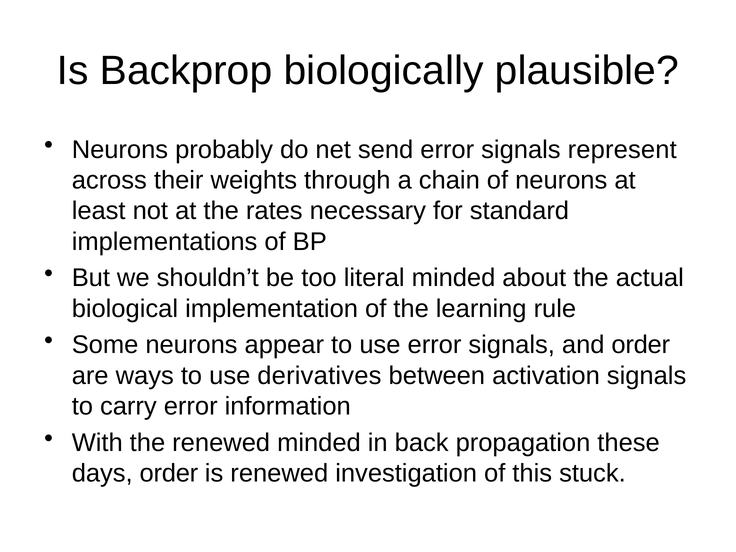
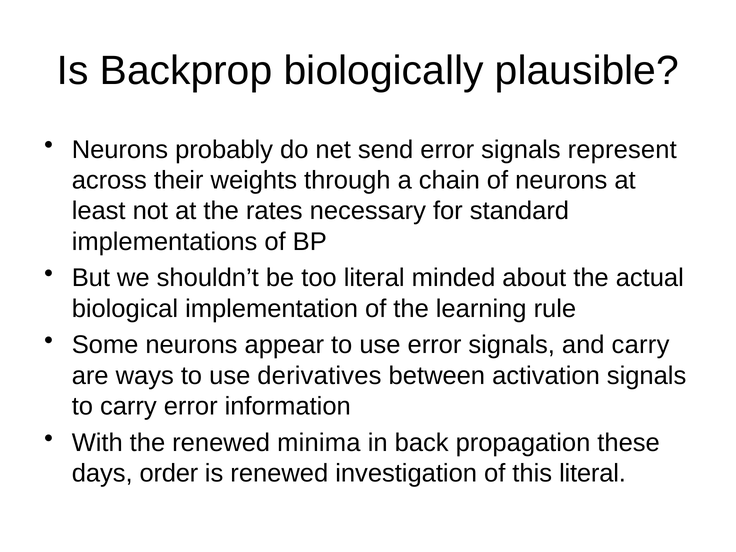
and order: order -> carry (641, 345)
renewed minded: minded -> minima (319, 443)
this stuck: stuck -> literal (593, 473)
